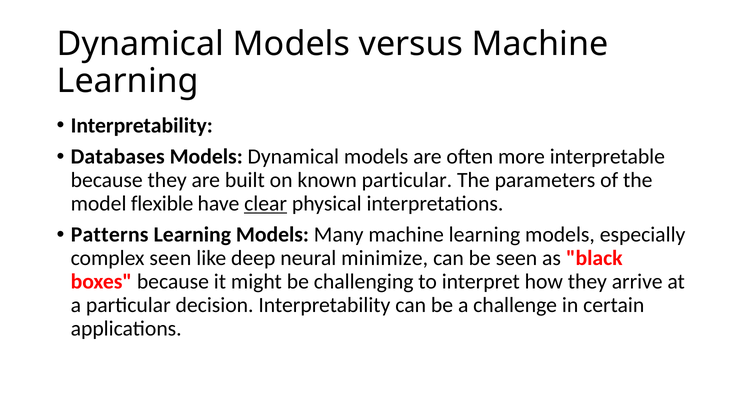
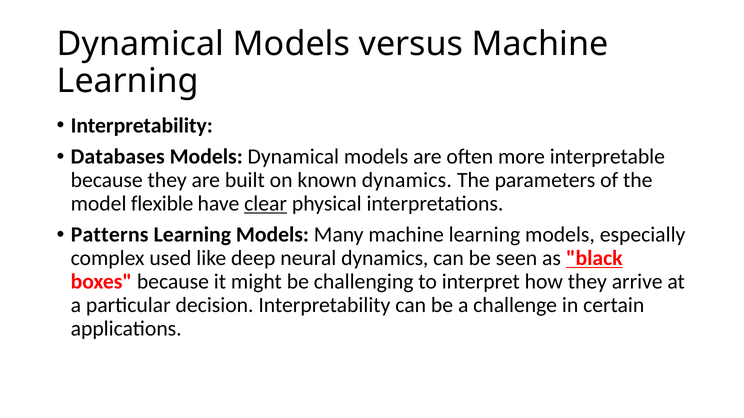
known particular: particular -> dynamics (407, 180)
complex seen: seen -> used (170, 259)
neural minimize: minimize -> dynamics (385, 259)
black underline: none -> present (594, 259)
